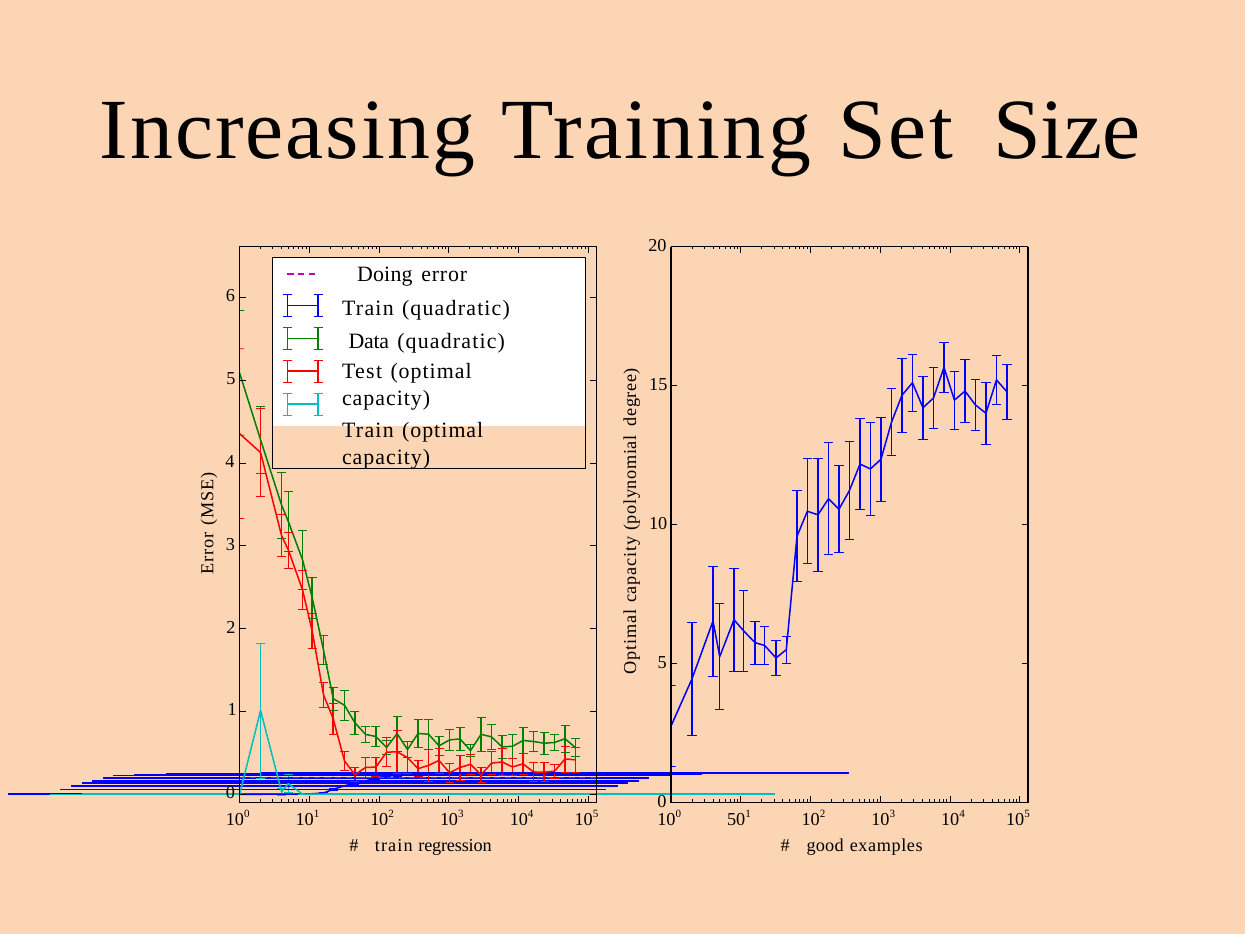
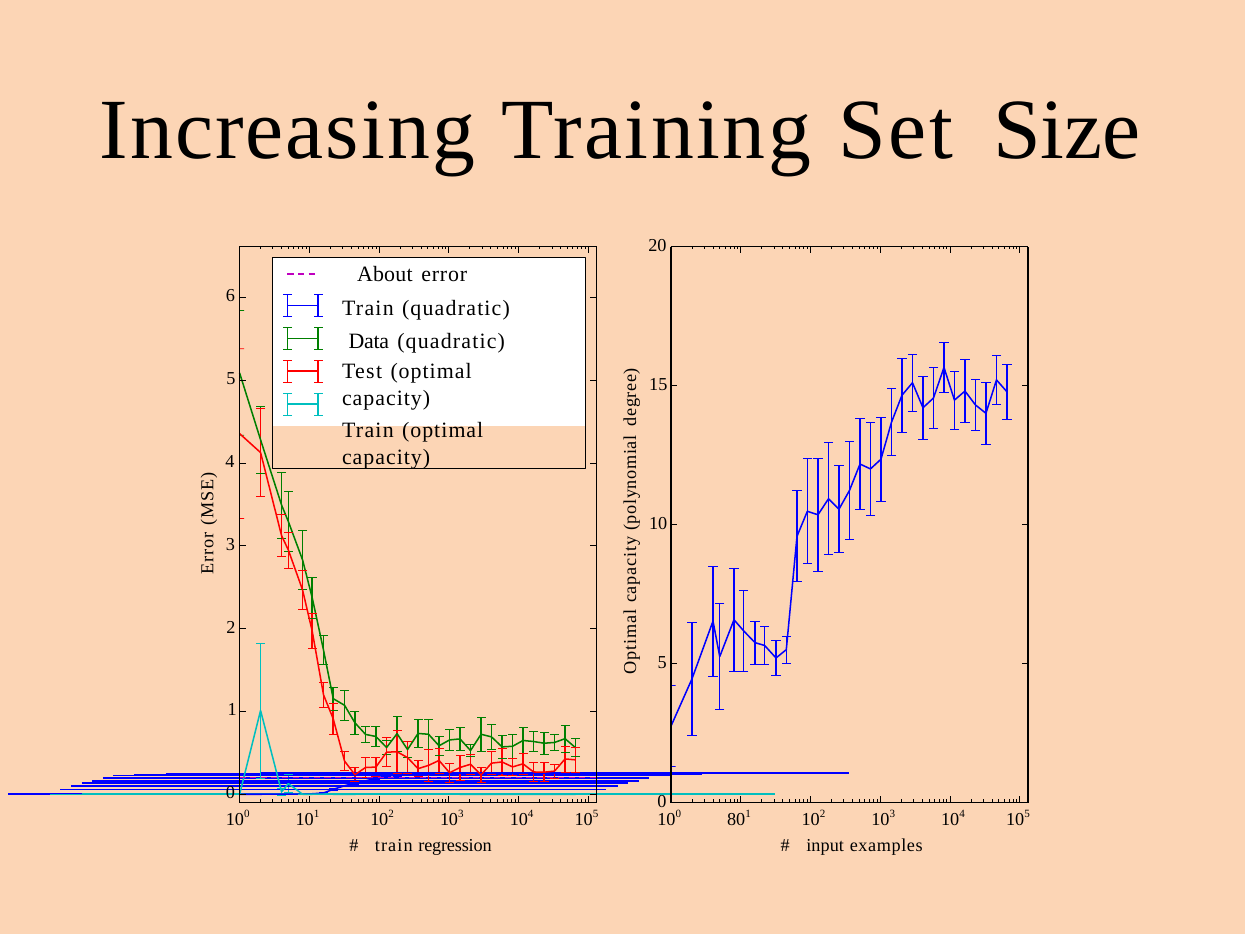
Doing: Doing -> About (385, 274)
50: 50 -> 80 (736, 820)
good: good -> input (825, 845)
